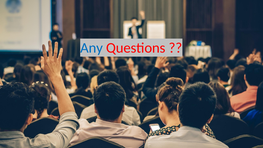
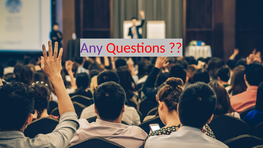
Any colour: blue -> purple (92, 48)
